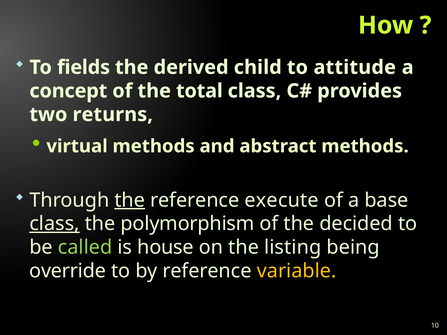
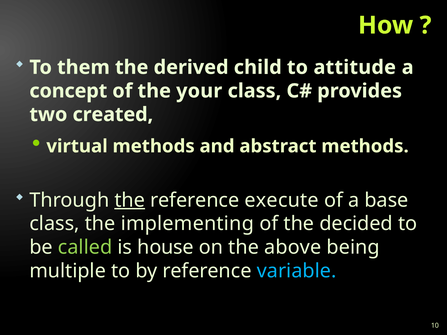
fields: fields -> them (83, 67)
total: total -> your (199, 91)
returns: returns -> created (113, 115)
class underline: present -> none (54, 224)
polymorphism: polymorphism -> implementing (187, 224)
listing: listing -> above (293, 248)
override: override -> multiple (68, 271)
variable colour: yellow -> light blue (297, 271)
